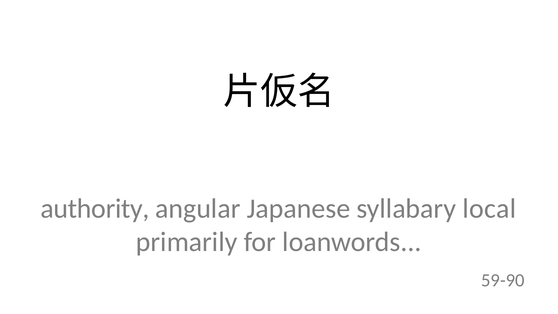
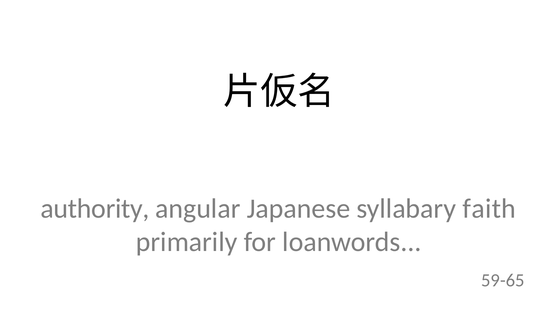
local: local -> faith (489, 208)
59-90: 59-90 -> 59-65 (503, 280)
